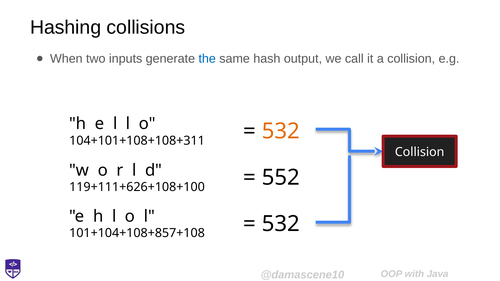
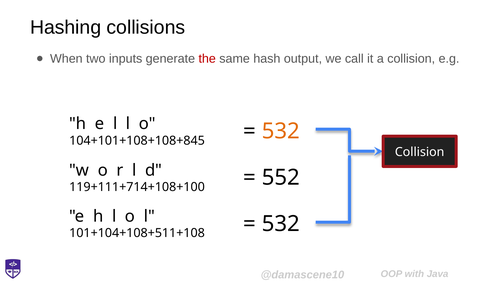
the colour: blue -> red (207, 59)
104+101+108+108+311: 104+101+108+108+311 -> 104+101+108+108+845 (137, 141)
119+111+626+108+100: 119+111+626+108+100 -> 119+111+714+108+100 (137, 187)
101+104+108+857+108: 101+104+108+857+108 -> 101+104+108+511+108 (137, 233)
